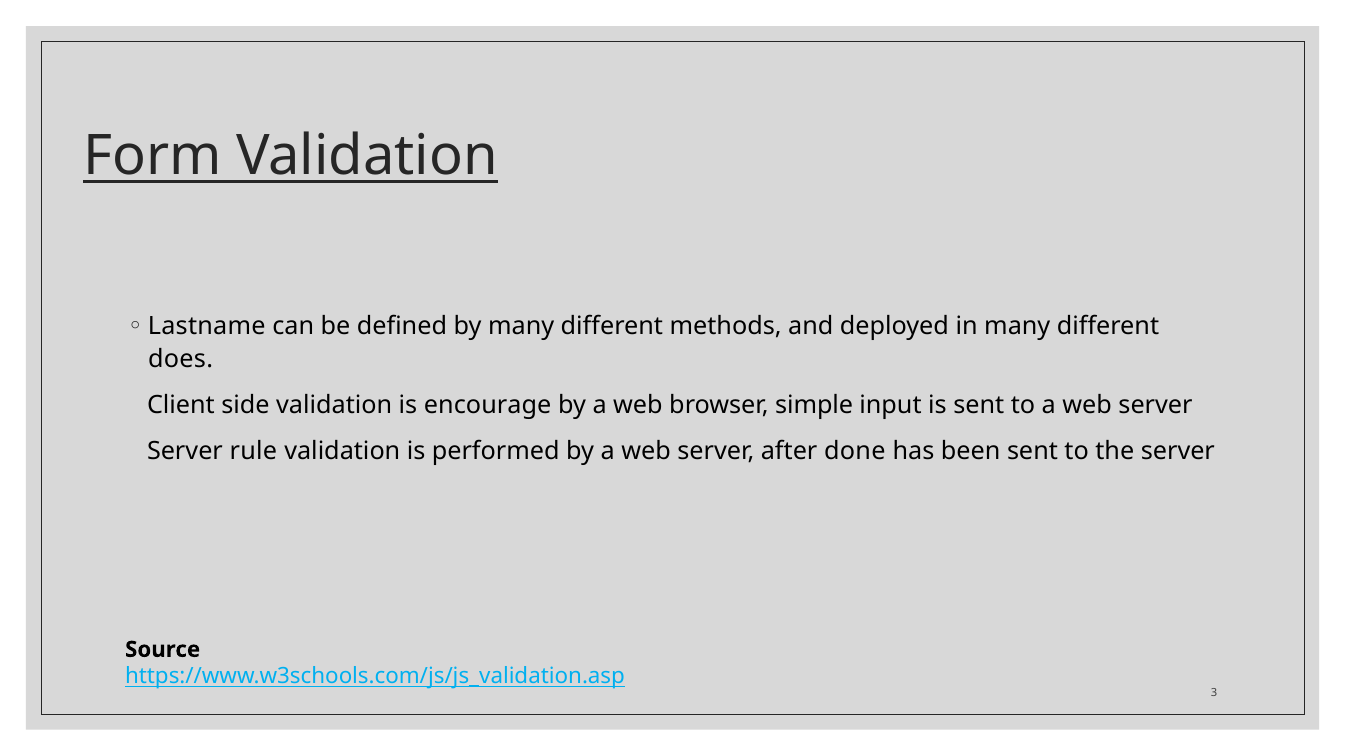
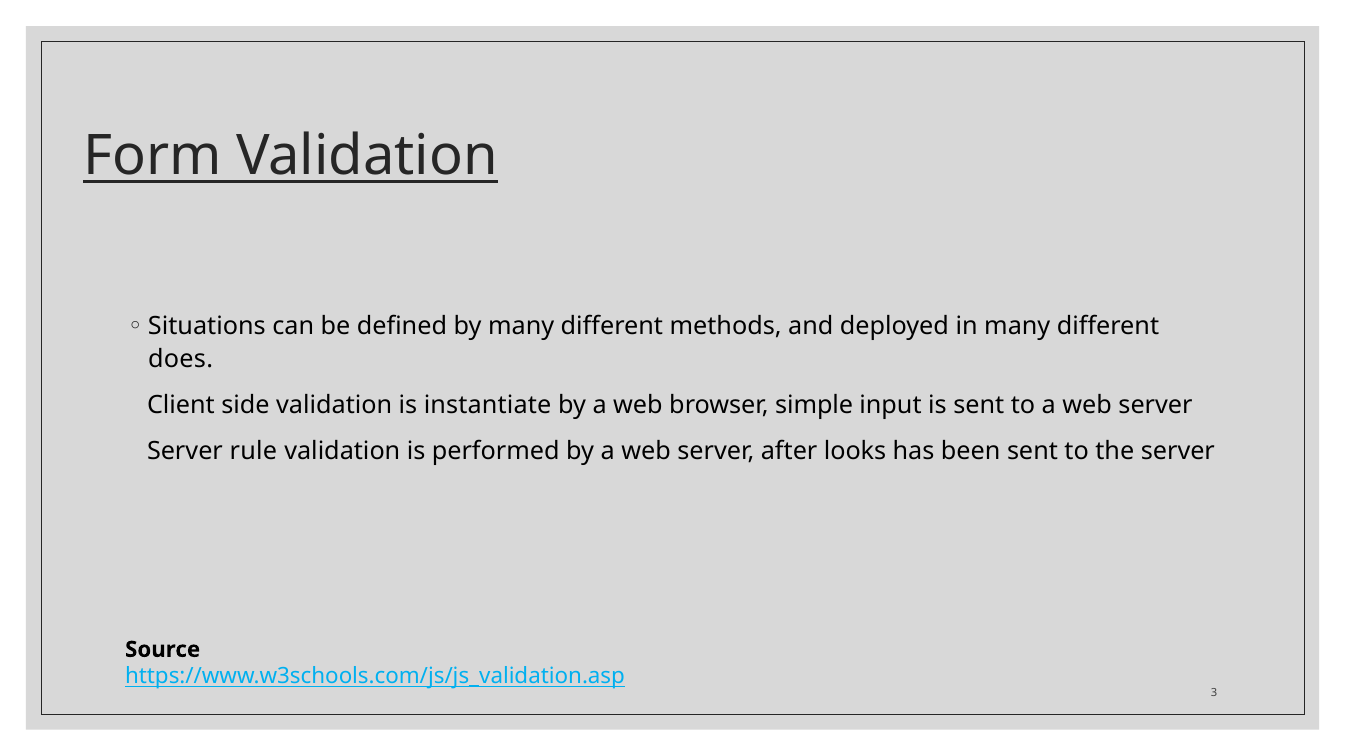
Lastname: Lastname -> Situations (207, 327)
encourage: encourage -> instantiate (488, 406)
done: done -> looks (855, 452)
